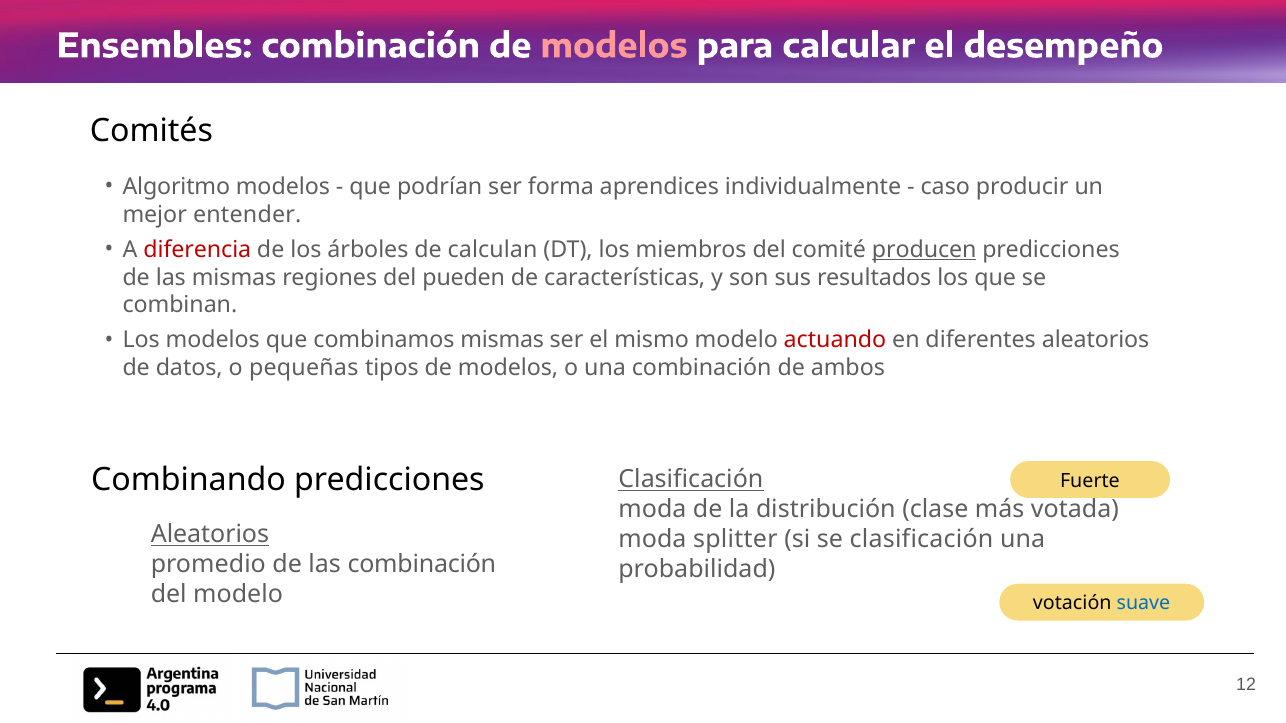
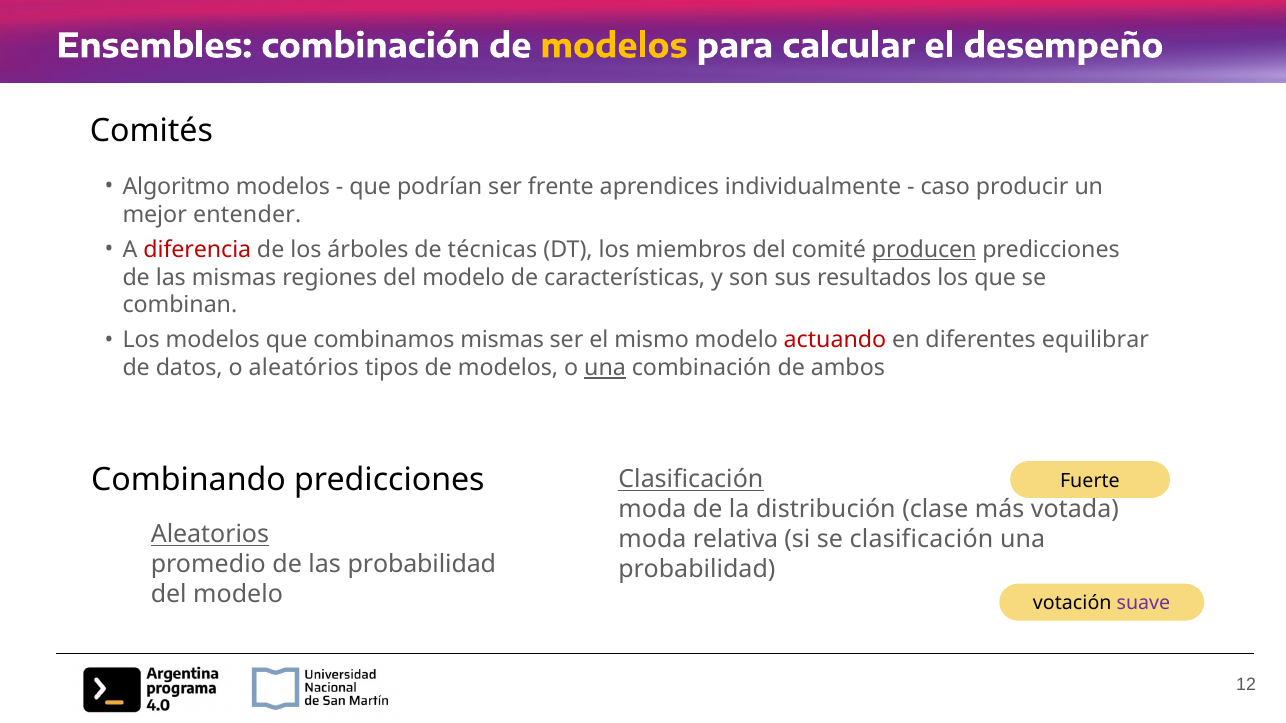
modelos colour: pink -> yellow (614, 46)
forma: forma -> frente (561, 187)
calculan: calculan -> técnicas (493, 250)
regiones del pueden: pueden -> modelo (464, 278)
diferentes aleatorios: aleatorios -> equilibrar (1095, 340)
pequeñas: pequeñas -> aleatórios (304, 368)
una underline: none -> present (605, 368)
splitter: splitter -> relativa (736, 539)
las combinación: combinación -> probabilidad (422, 564)
suave colour: blue -> purple (1143, 604)
